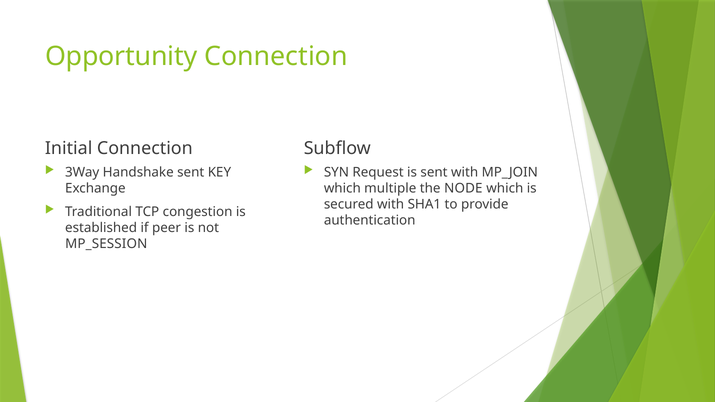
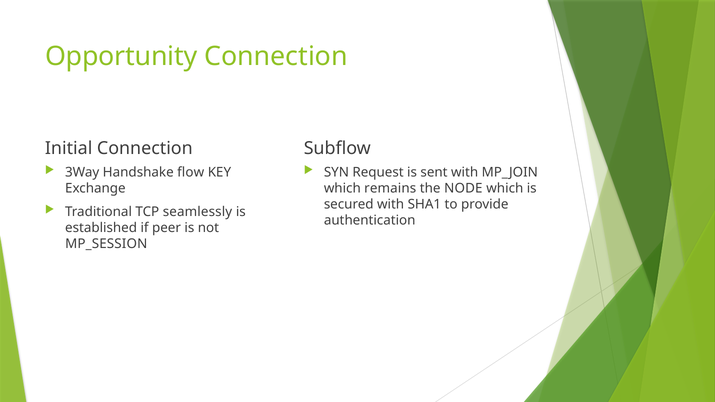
Handshake sent: sent -> flow (191, 172)
multiple: multiple -> remains (390, 188)
congestion: congestion -> seamlessly (198, 212)
